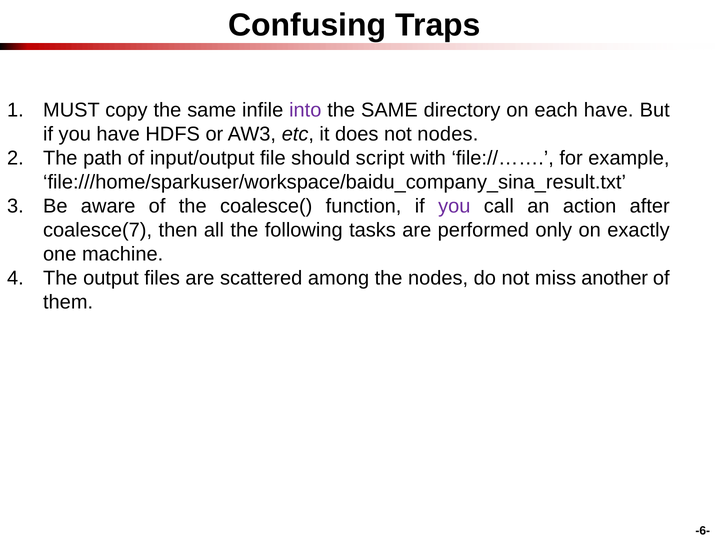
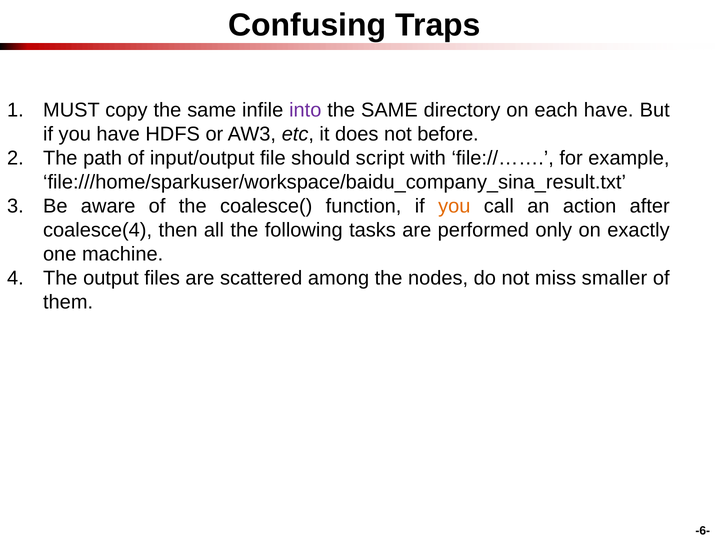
not nodes: nodes -> before (448, 134)
you colour: purple -> orange (454, 206)
coalesce(7: coalesce(7 -> coalesce(4 (98, 230)
another: another -> smaller (614, 278)
